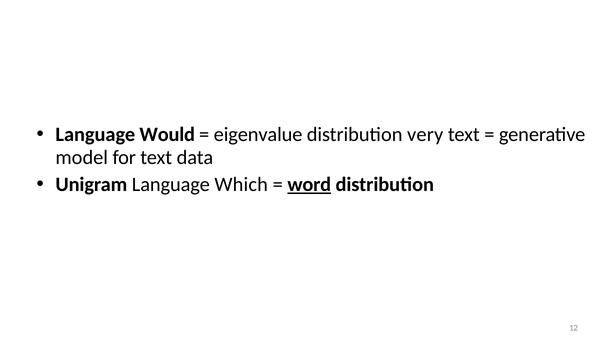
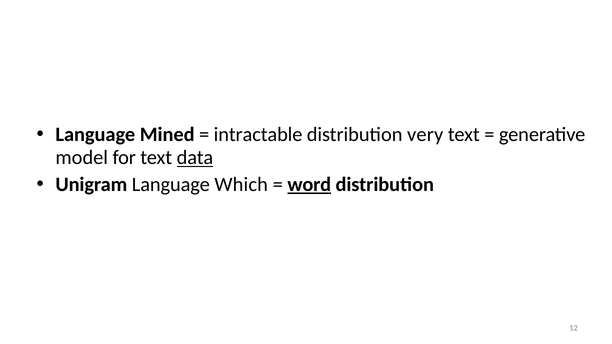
Would: Would -> Mined (167, 135)
eigenvalue: eigenvalue -> intractable (258, 135)
data underline: none -> present (195, 158)
